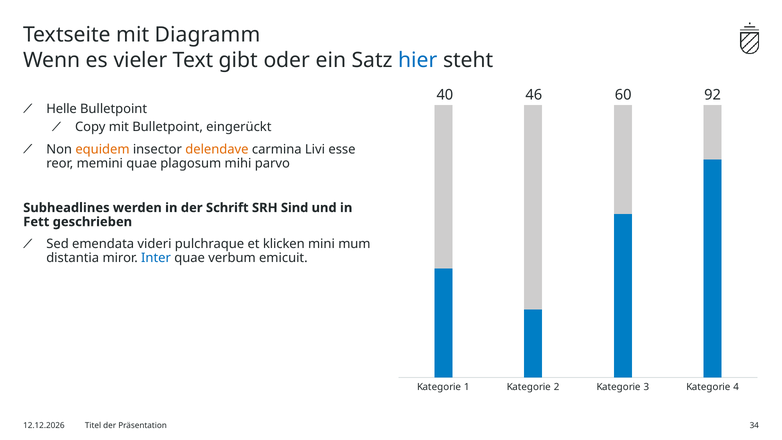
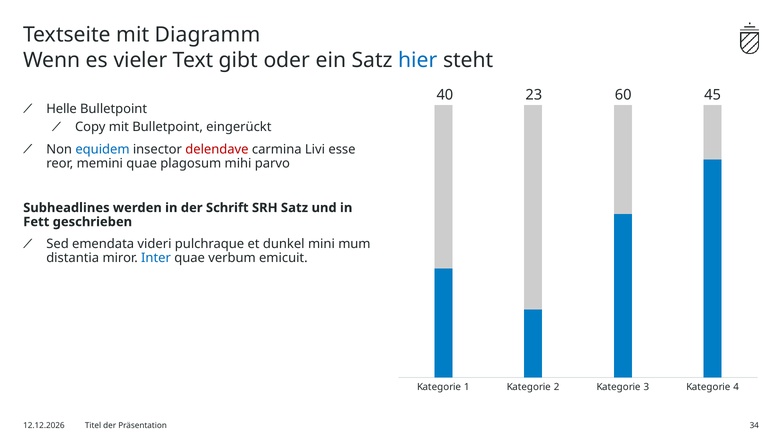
46: 46 -> 23 (534, 95)
92: 92 -> 45 (713, 95)
equidem colour: orange -> blue (102, 149)
delendave colour: orange -> red (217, 149)
SRH Sind: Sind -> Satz (295, 208)
klicken: klicken -> dunkel (284, 244)
